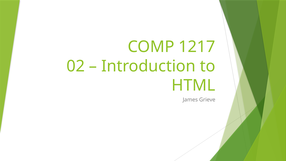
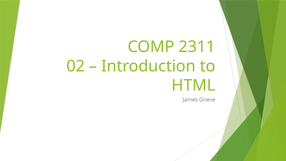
1217: 1217 -> 2311 (197, 47)
